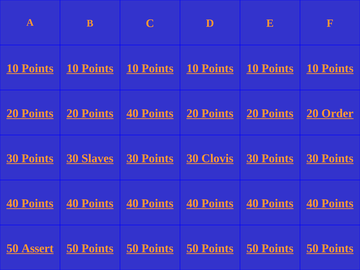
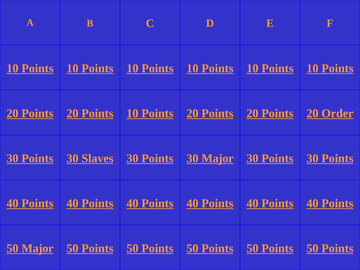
20 Points 40: 40 -> 10 (132, 113)
30 Clovis: Clovis -> Major (218, 158)
50 Assert: Assert -> Major (38, 248)
